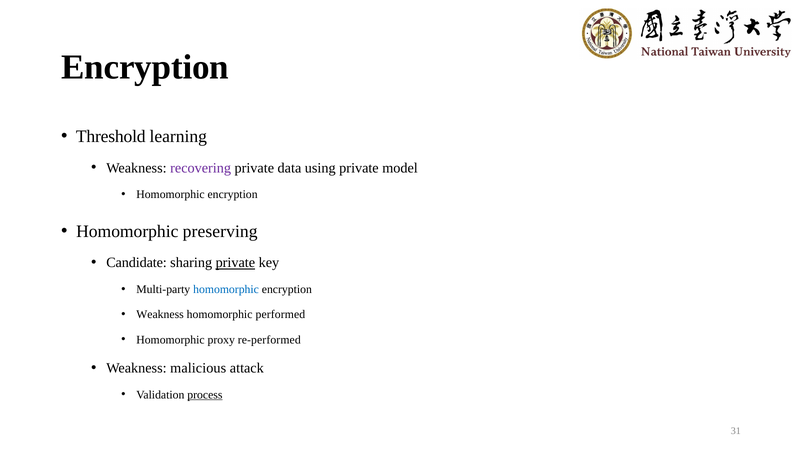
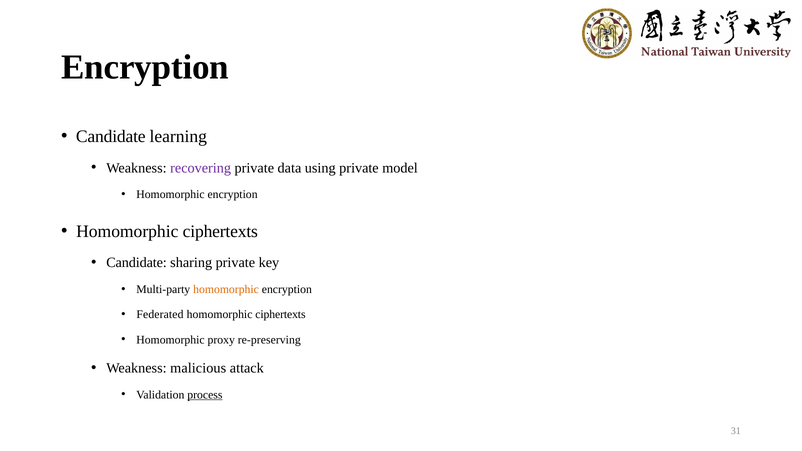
Threshold: Threshold -> Candidate (111, 136)
preserving: preserving -> ciphertexts (220, 231)
private underline: present -> none (235, 263)
homomorphic colour: blue -> orange (226, 289)
Weakness: Weakness -> Federated (160, 315)
performed: performed -> ciphertexts (280, 315)
re-performed: re-performed -> re-preserving (269, 340)
